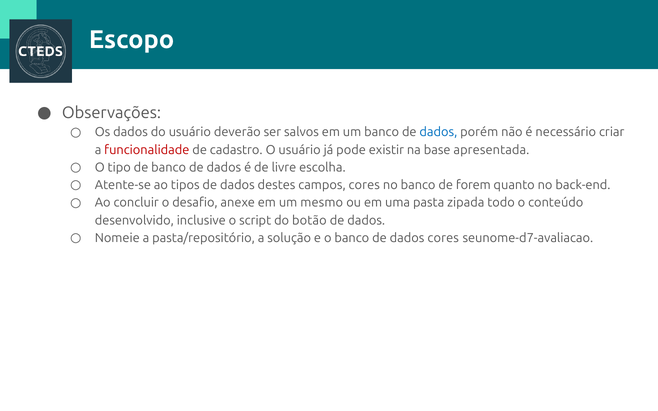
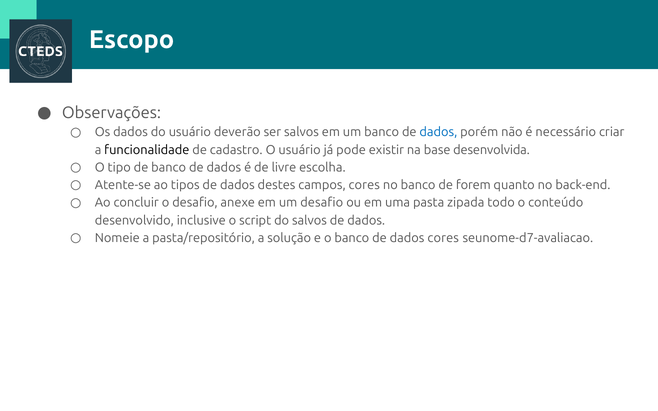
funcionalidade colour: red -> black (147, 150)
apresentada: apresentada -> desenvolvida (492, 150)
um mesmo: mesmo -> desafio (322, 203)
do botão: botão -> salvos (309, 220)
